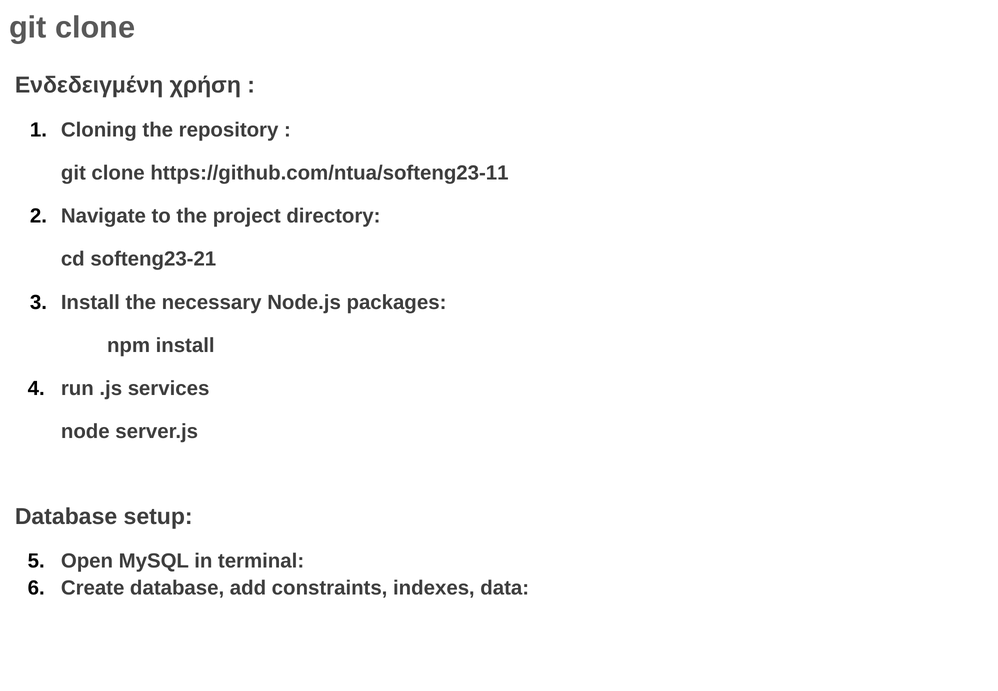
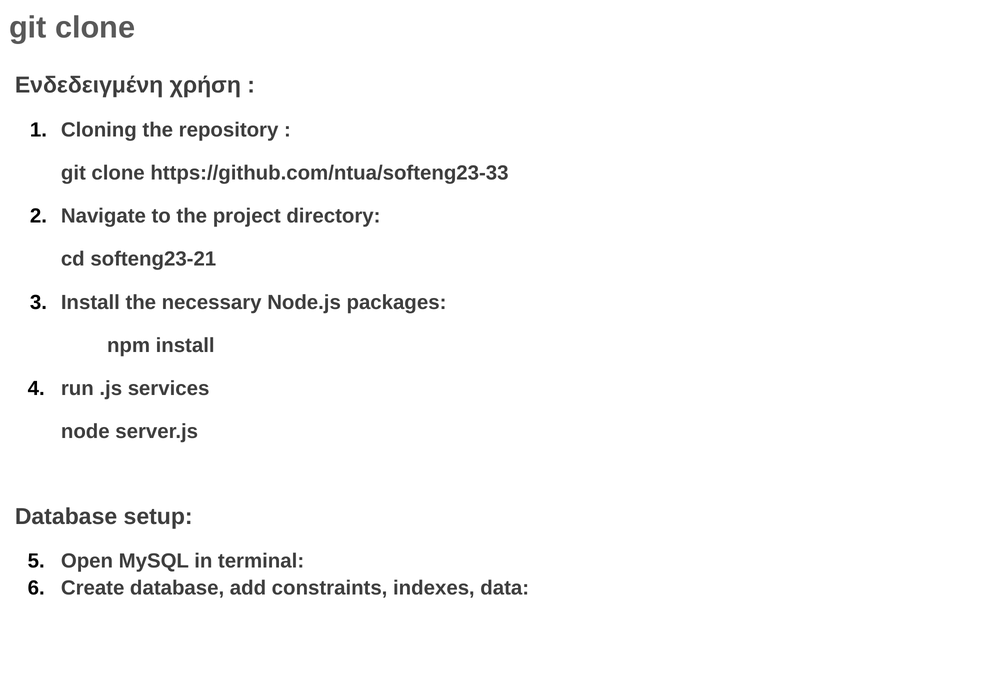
https://github.com/ntua/softeng23-11: https://github.com/ntua/softeng23-11 -> https://github.com/ntua/softeng23-33 (329, 173)
